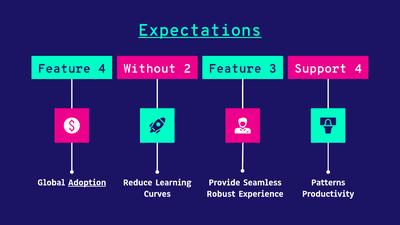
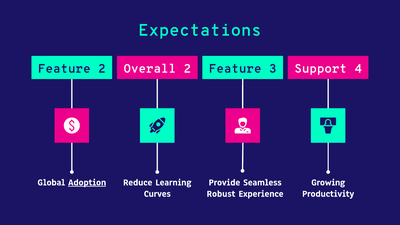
Expectations underline: present -> none (200, 30)
Feature 4: 4 -> 2 (102, 69)
Without: Without -> Overall (150, 69)
Patterns: Patterns -> Growing (328, 182)
